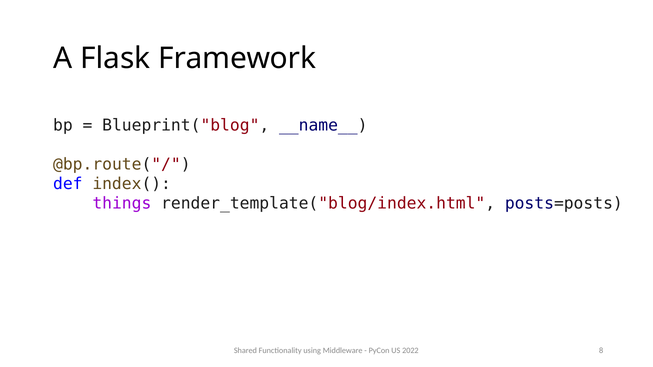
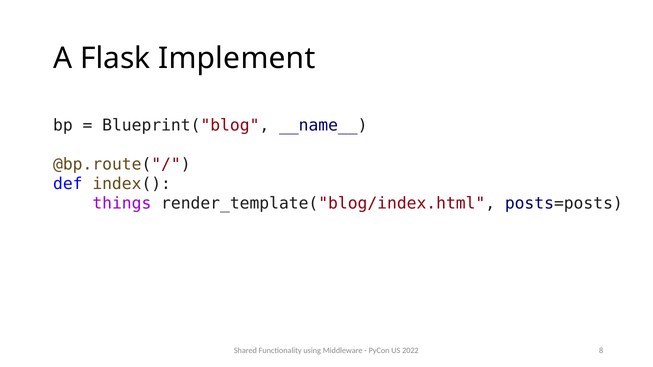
Framework: Framework -> Implement (237, 58)
